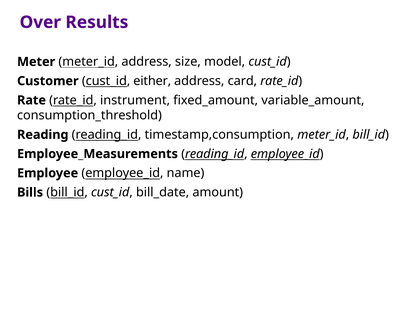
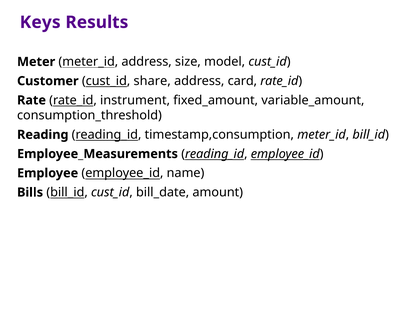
Over: Over -> Keys (40, 22)
either: either -> share (152, 81)
